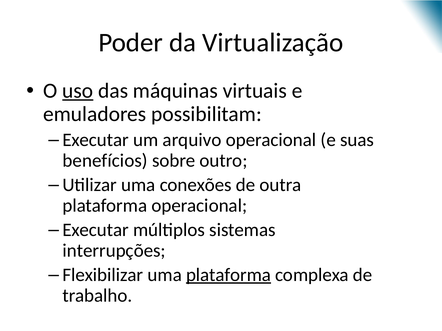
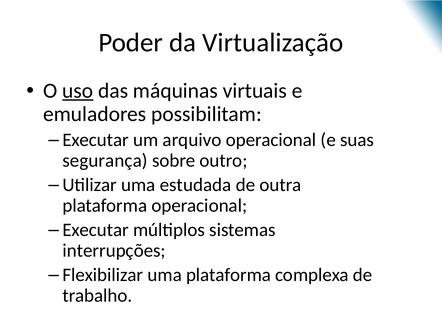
benefícios: benefícios -> segurança (105, 161)
conexões: conexões -> estudada (196, 185)
plataforma underline: present -> none (229, 275)
